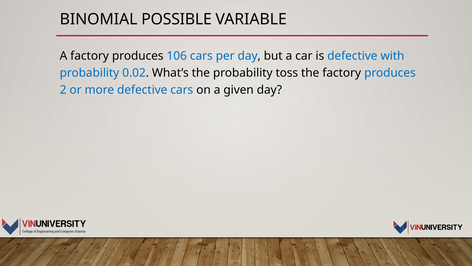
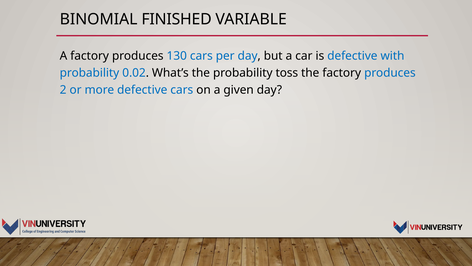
POSSIBLE: POSSIBLE -> FINISHED (177, 19)
106: 106 -> 130 (177, 56)
